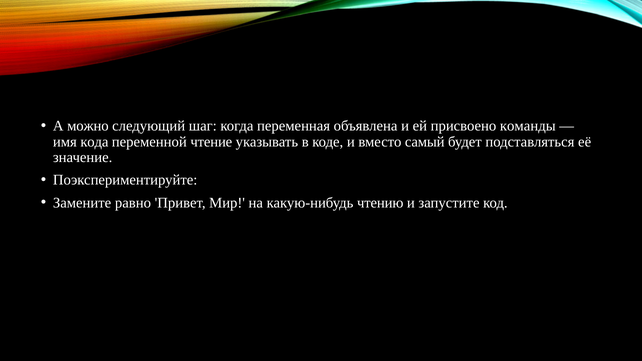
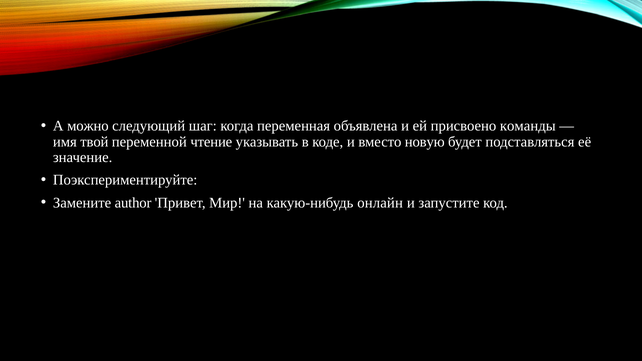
кода: кода -> твой (94, 142)
самый: самый -> новую (425, 142)
равно: равно -> author (133, 203)
чтению: чтению -> онлайн (380, 203)
